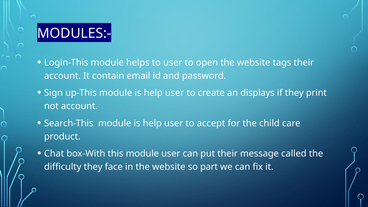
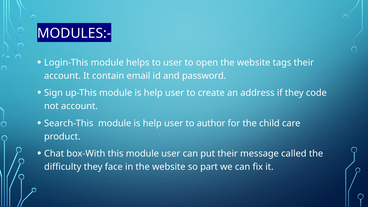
displays: displays -> address (257, 93)
print: print -> code (316, 93)
accept: accept -> author (211, 123)
